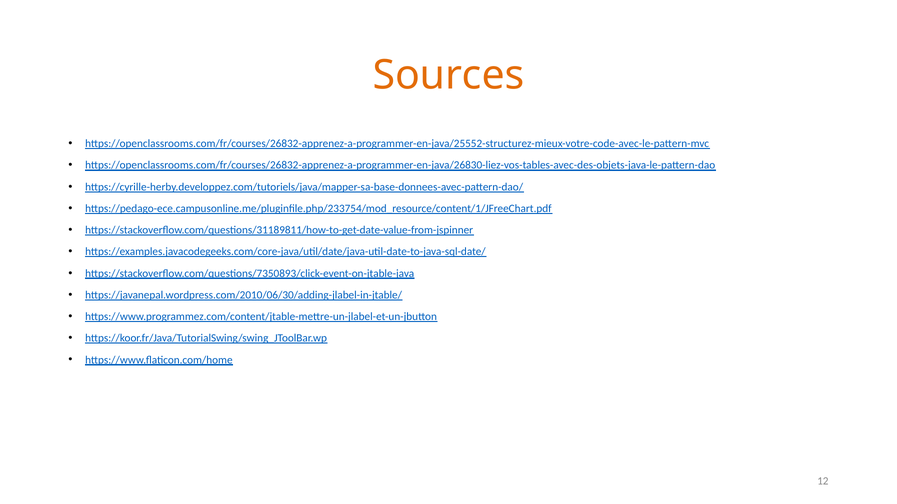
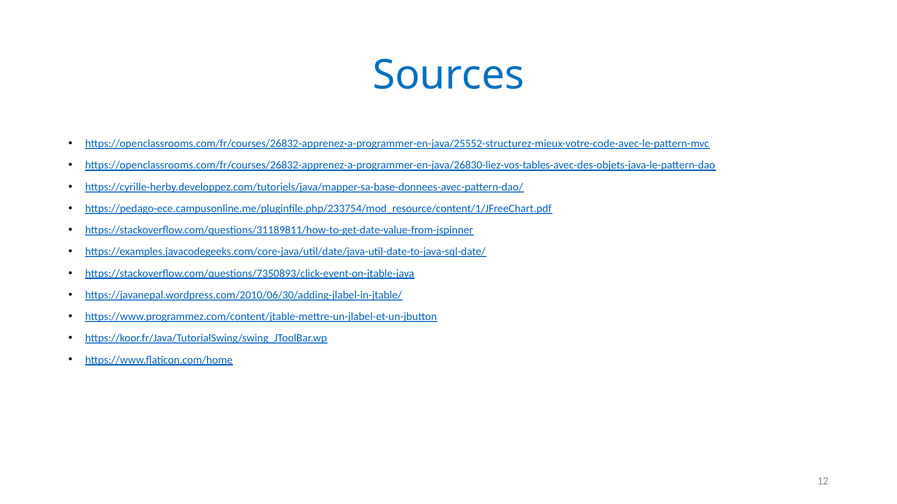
Sources colour: orange -> blue (448, 75)
